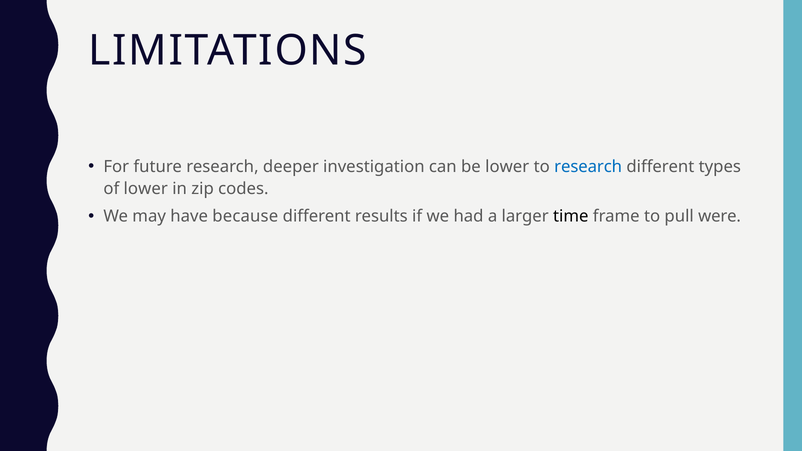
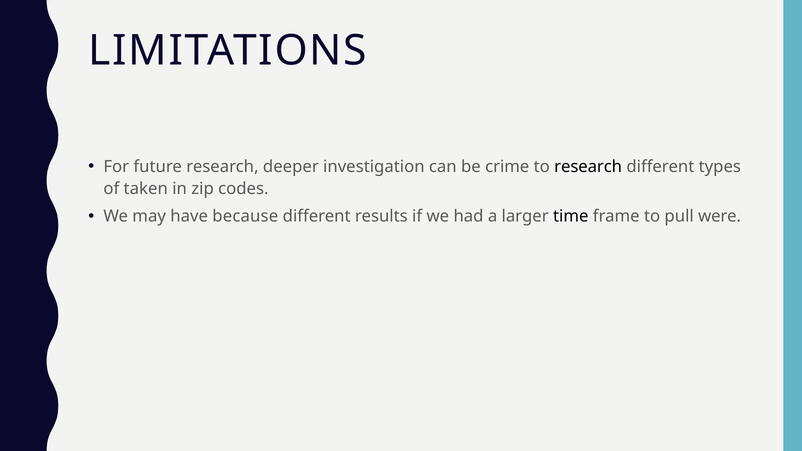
be lower: lower -> crime (507, 167)
research colour: blue -> black (588, 167)
of lower: lower -> taken (146, 189)
